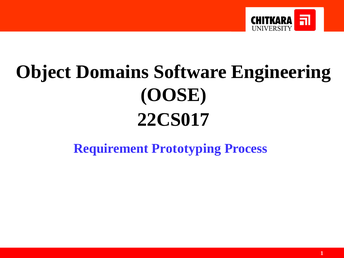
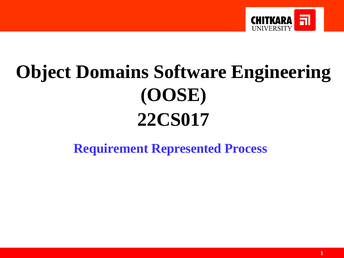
Prototyping: Prototyping -> Represented (186, 148)
